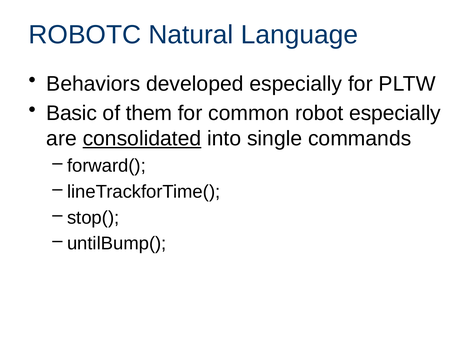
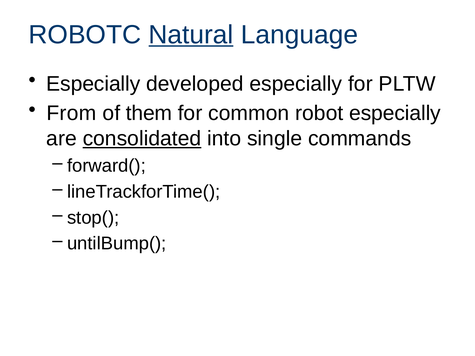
Natural underline: none -> present (191, 35)
Behaviors: Behaviors -> Especially (93, 84)
Basic: Basic -> From (71, 113)
